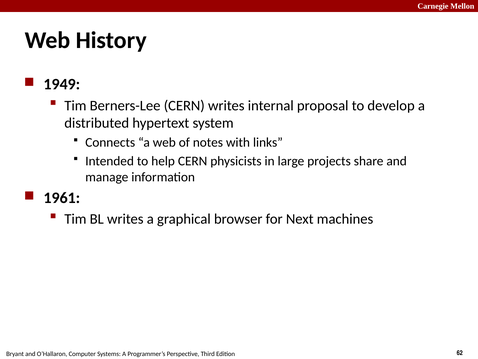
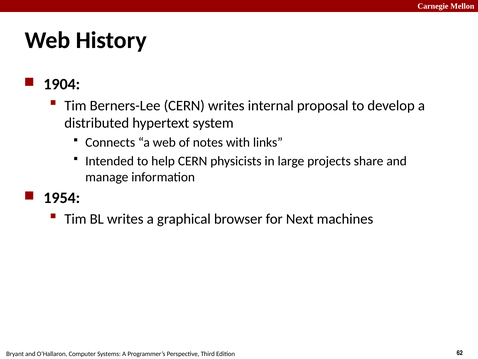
1949: 1949 -> 1904 (62, 84)
1961: 1961 -> 1954 (62, 198)
